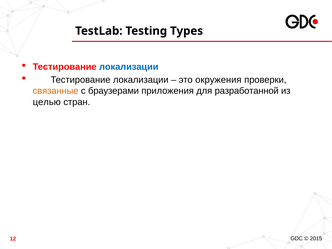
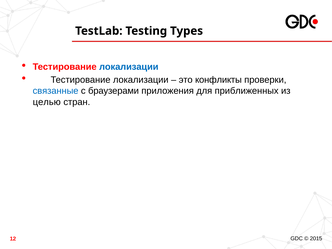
окружения: окружения -> конфликты (218, 80)
связанные colour: orange -> blue (56, 91)
разработанной: разработанной -> приближенных (247, 91)
